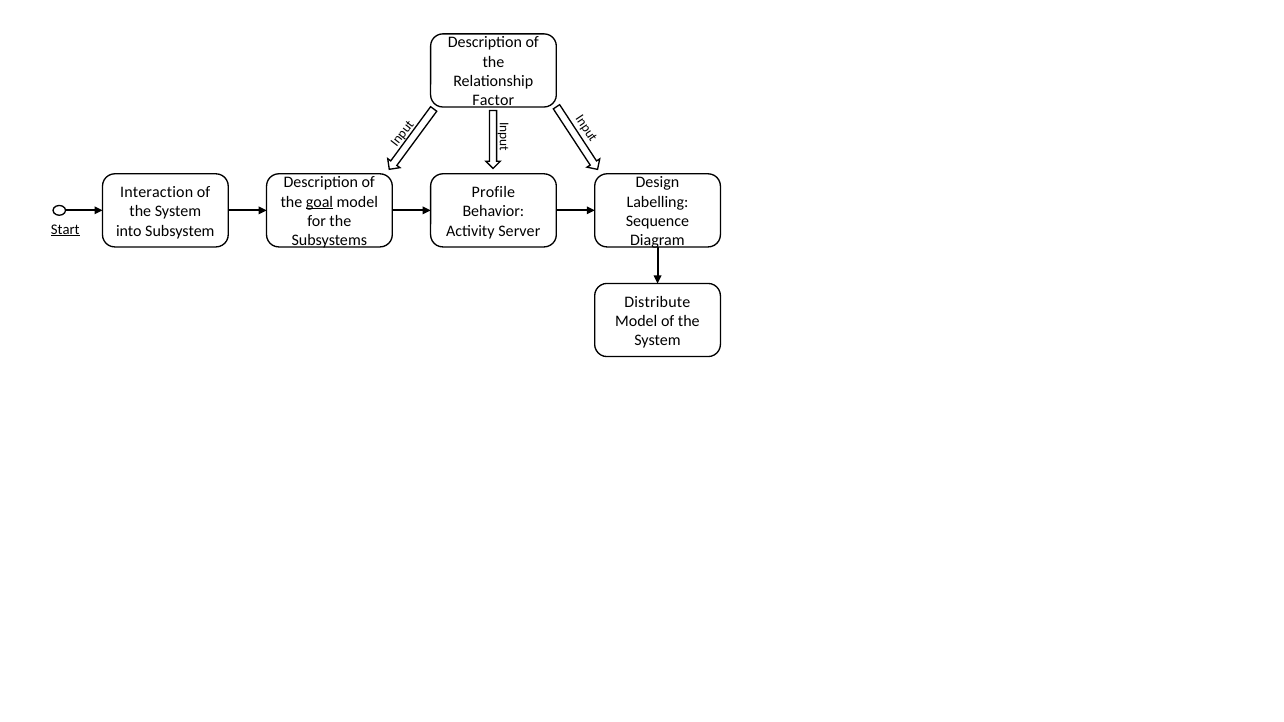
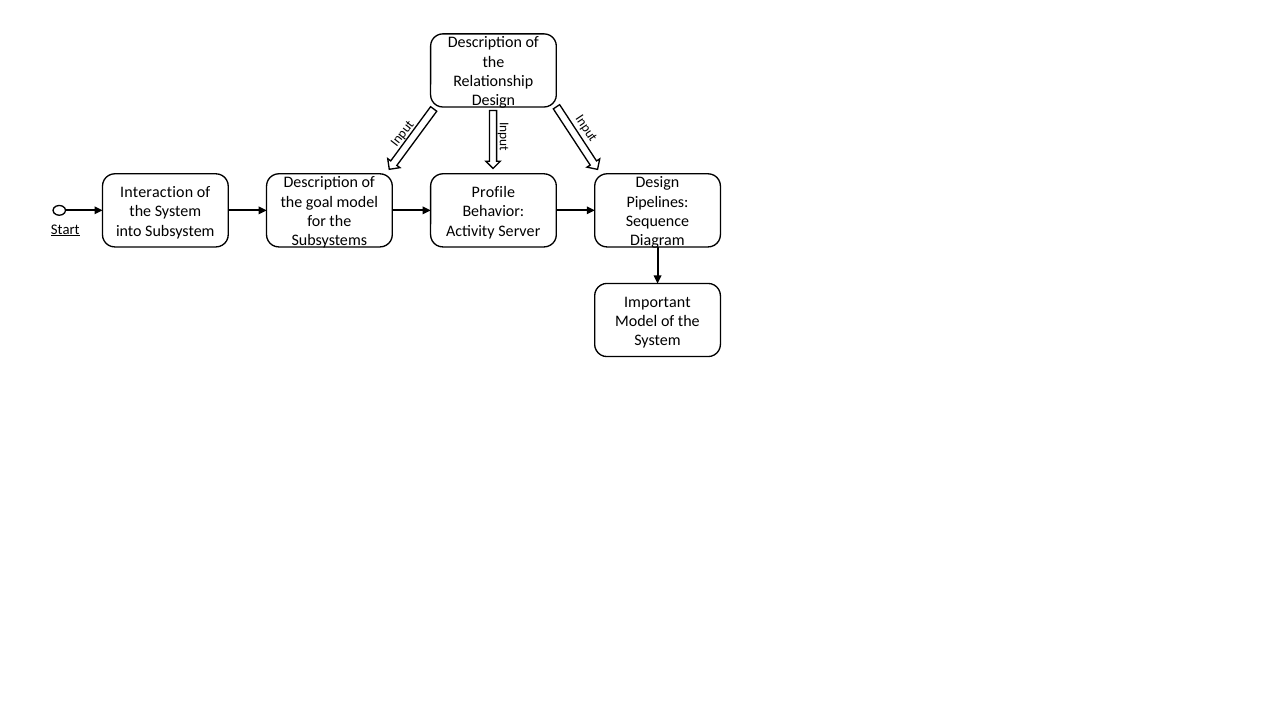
Factor: Factor -> Design (493, 100)
goal underline: present -> none (320, 202)
Labelling: Labelling -> Pipelines (658, 202)
Distribute: Distribute -> Important (657, 302)
